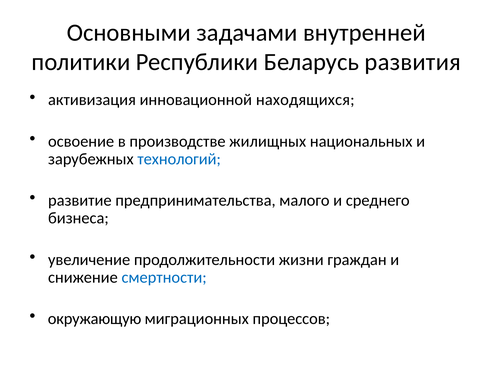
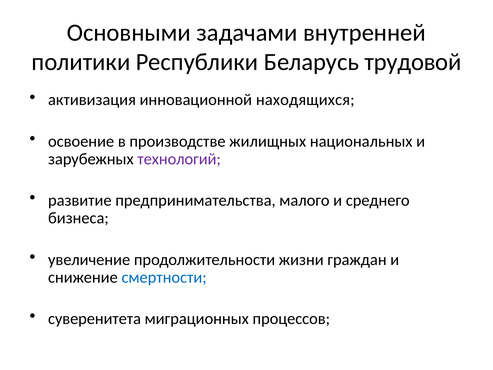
развития: развития -> трудовой (413, 62)
технологий colour: blue -> purple (179, 159)
окружающую: окружающую -> суверенитета (95, 319)
